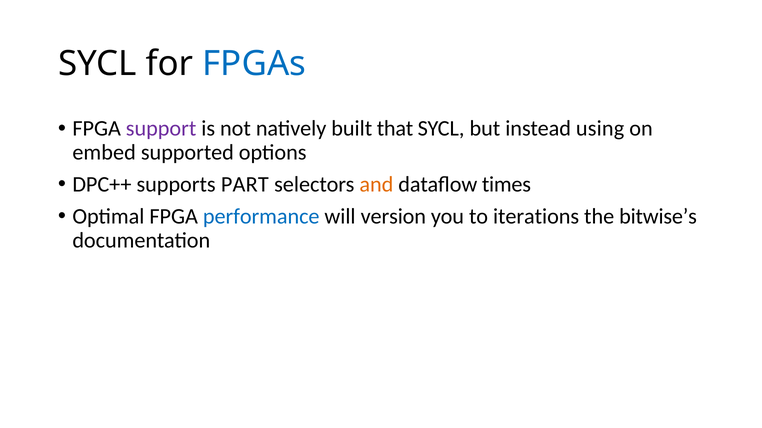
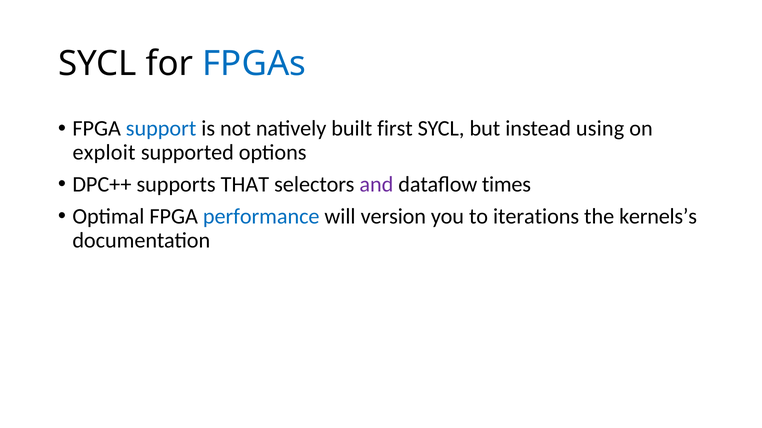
support colour: purple -> blue (161, 129)
that: that -> first (395, 129)
embed: embed -> exploit (104, 153)
PART: PART -> THAT (245, 185)
and colour: orange -> purple (376, 185)
bitwise’s: bitwise’s -> kernels’s (658, 217)
